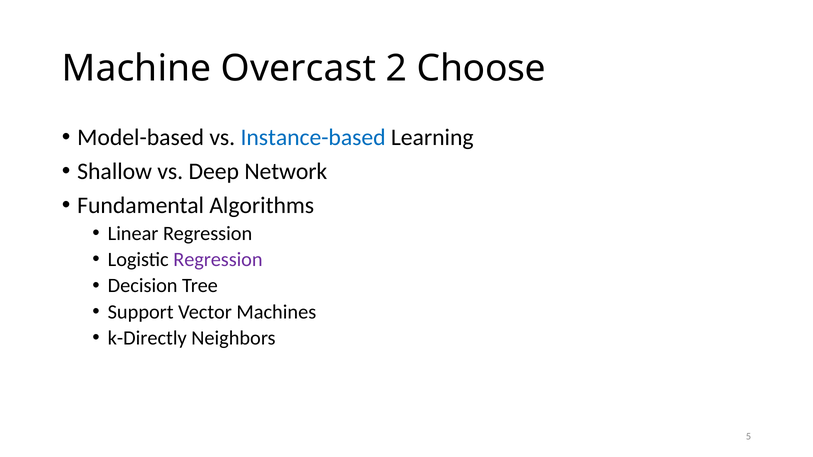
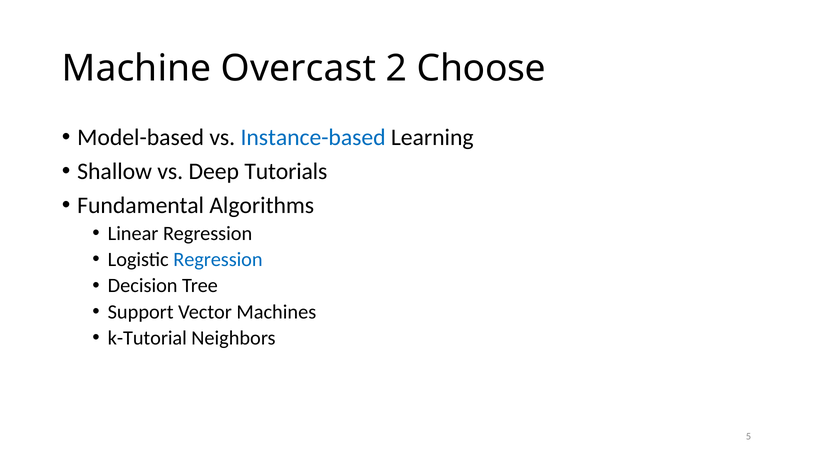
Network: Network -> Tutorials (286, 171)
Regression colour: purple -> blue (218, 260)
k-Directly: k-Directly -> k-Tutorial (147, 338)
